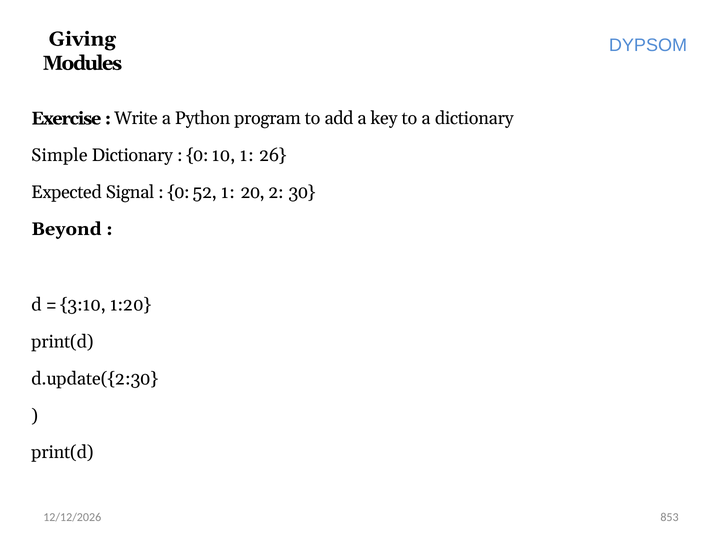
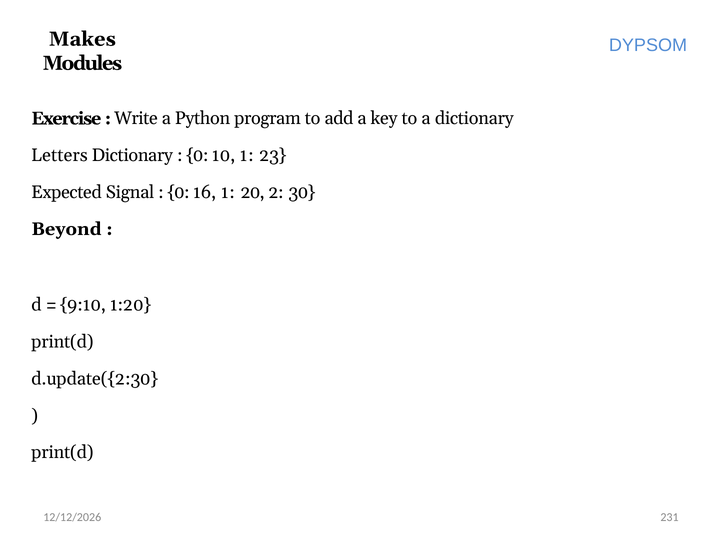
Giving: Giving -> Makes (82, 39)
Simple: Simple -> Letters (59, 155)
26: 26 -> 23 (273, 155)
52: 52 -> 16 (205, 192)
3:10: 3:10 -> 9:10 (83, 305)
853: 853 -> 231 (670, 517)
